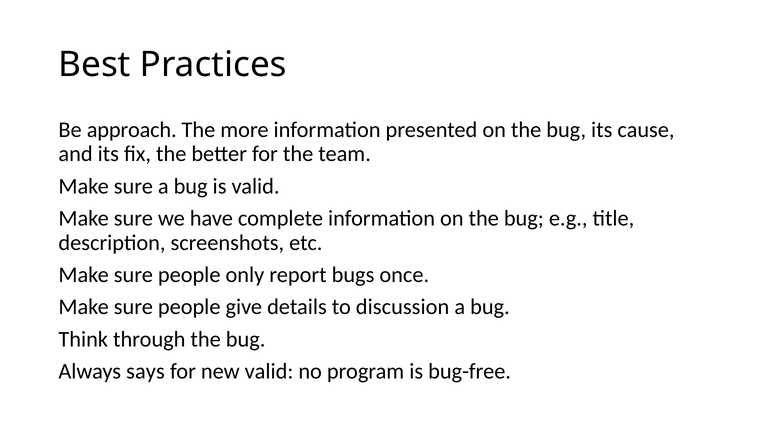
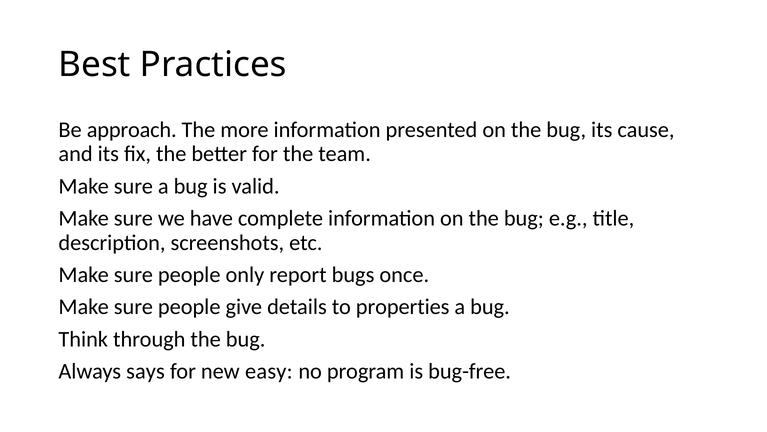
discussion: discussion -> properties (403, 307)
new valid: valid -> easy (269, 371)
